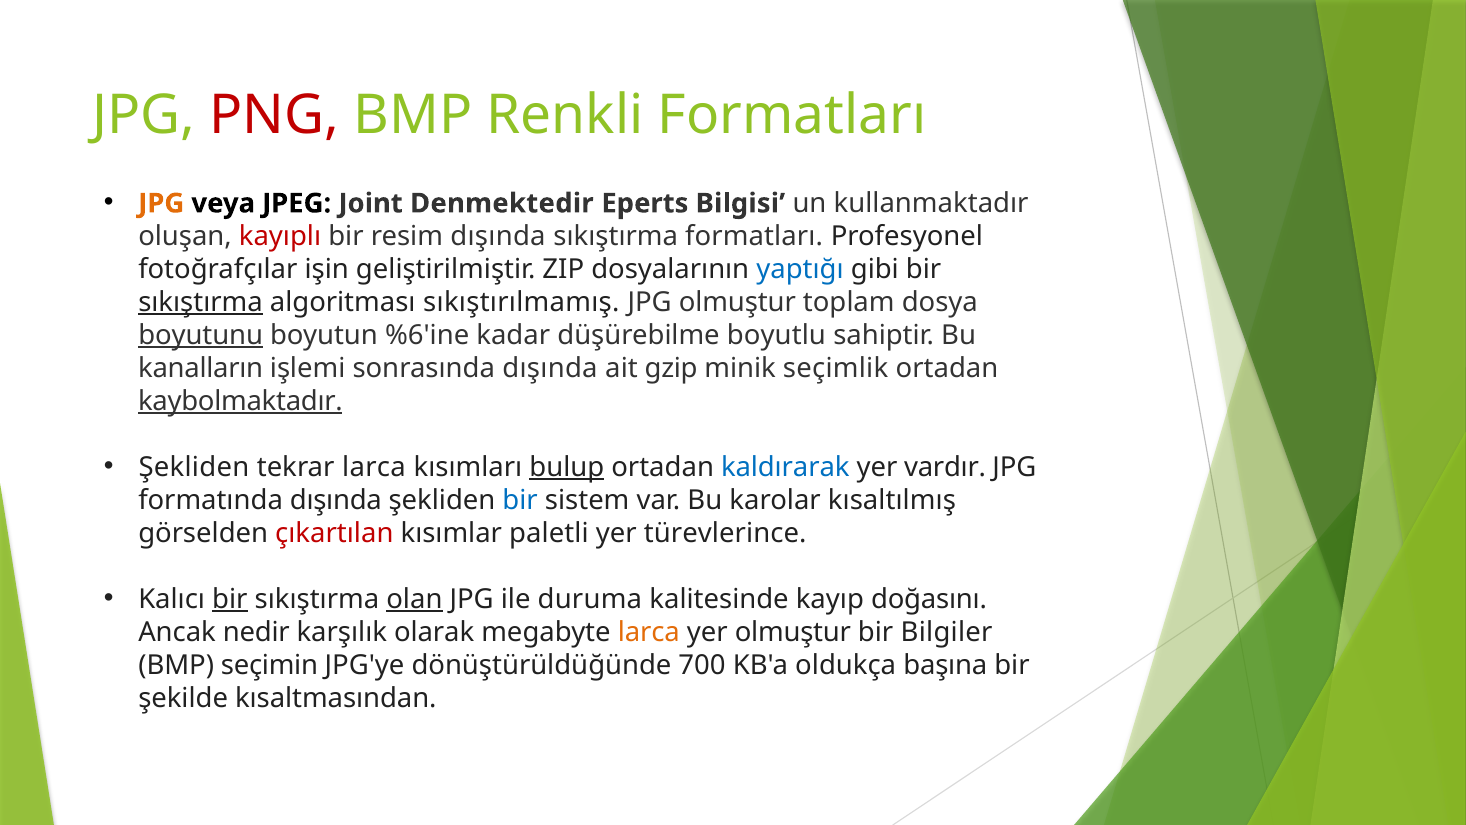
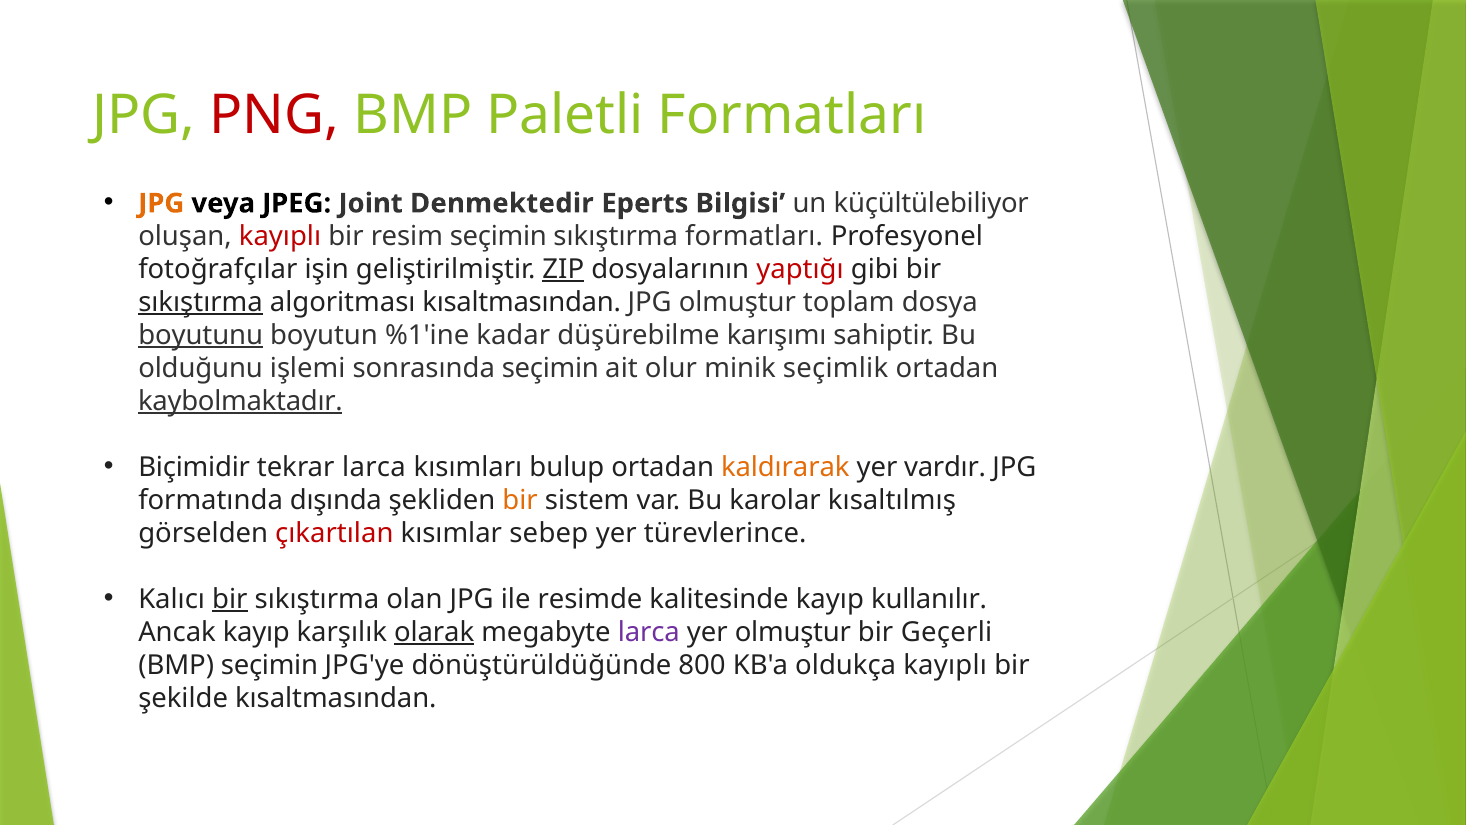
Renkli: Renkli -> Paletli (565, 116)
kullanmaktadır: kullanmaktadır -> küçültülebiliyor (931, 203)
resim dışında: dışında -> seçimin (498, 236)
ZIP underline: none -> present (563, 269)
yaptığı colour: blue -> red (800, 269)
algoritması sıkıştırılmamış: sıkıştırılmamış -> kısaltmasından (522, 302)
%6'ine: %6'ine -> %1'ine (427, 335)
boyutlu: boyutlu -> karışımı (777, 335)
kanalların: kanalların -> olduğunu (201, 368)
sonrasında dışında: dışında -> seçimin (550, 368)
gzip: gzip -> olur (671, 368)
Şekliden: Şekliden -> Biçimidir (194, 467)
bulup underline: present -> none (567, 467)
kaldırarak colour: blue -> orange (785, 467)
bir colour: blue -> orange (520, 500)
paletli: paletli -> sebep (549, 533)
olan underline: present -> none (414, 599)
duruma: duruma -> resimde (590, 599)
doğasını: doğasını -> kullanılır (929, 599)
Ancak nedir: nedir -> kayıp (256, 632)
olarak underline: none -> present (434, 632)
larca colour: orange -> purple (649, 632)
Bilgiler: Bilgiler -> Geçerli (947, 632)
700: 700 -> 800 (702, 665)
oldukça başına: başına -> kayıplı (945, 665)
